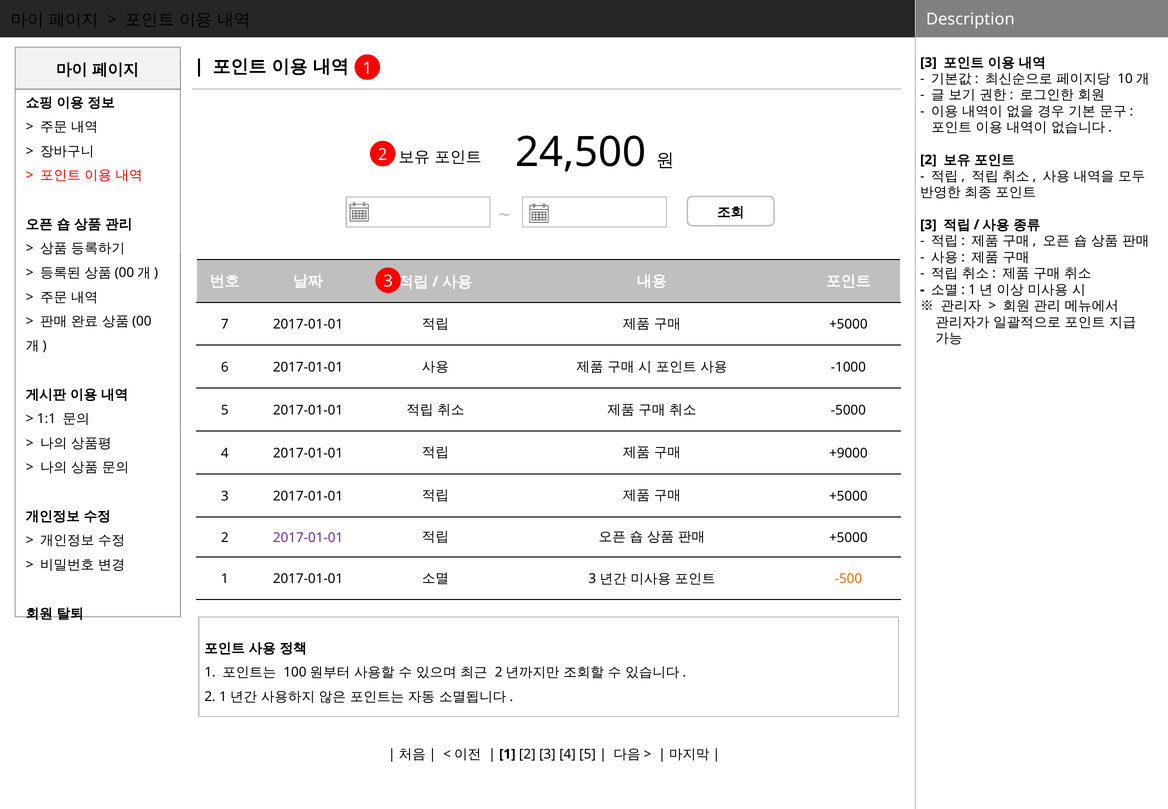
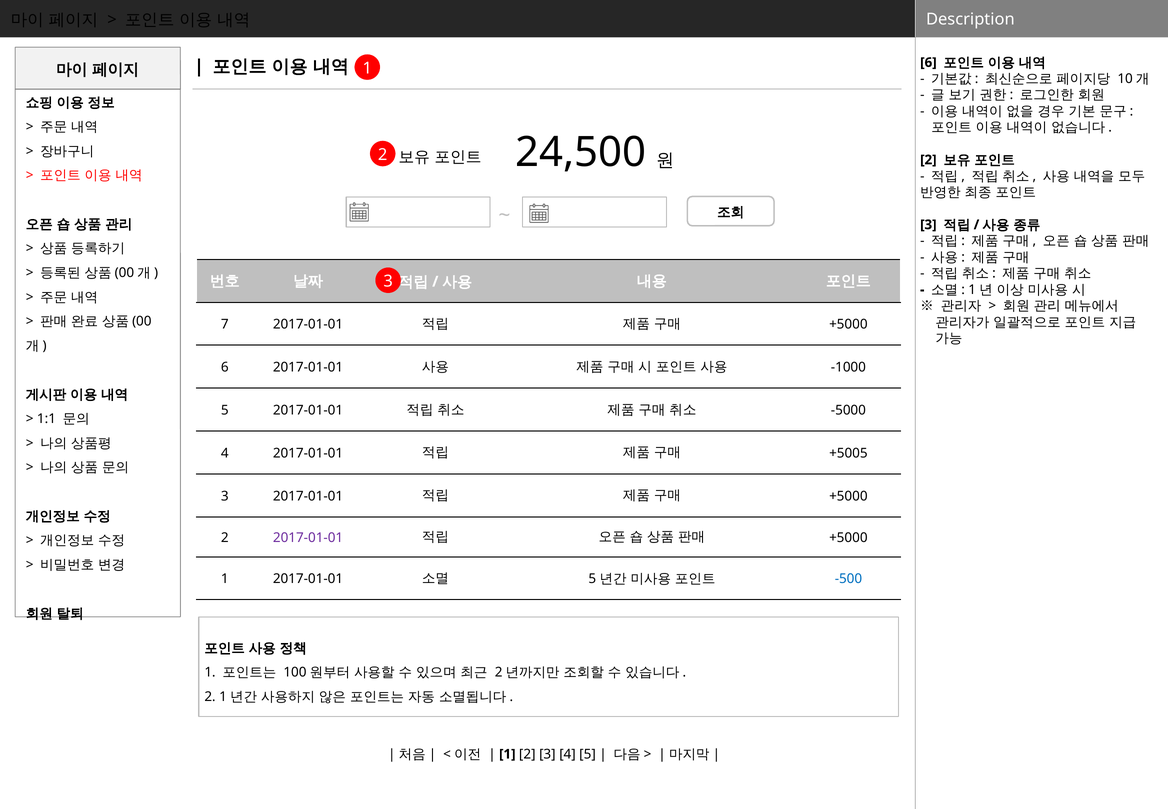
3: 3 -> 6 (928, 62)
+9000: +9000 -> +5005 (848, 453)
3: 3 -> 5 (592, 579)
-500 colour: orange -> blue (848, 579)
